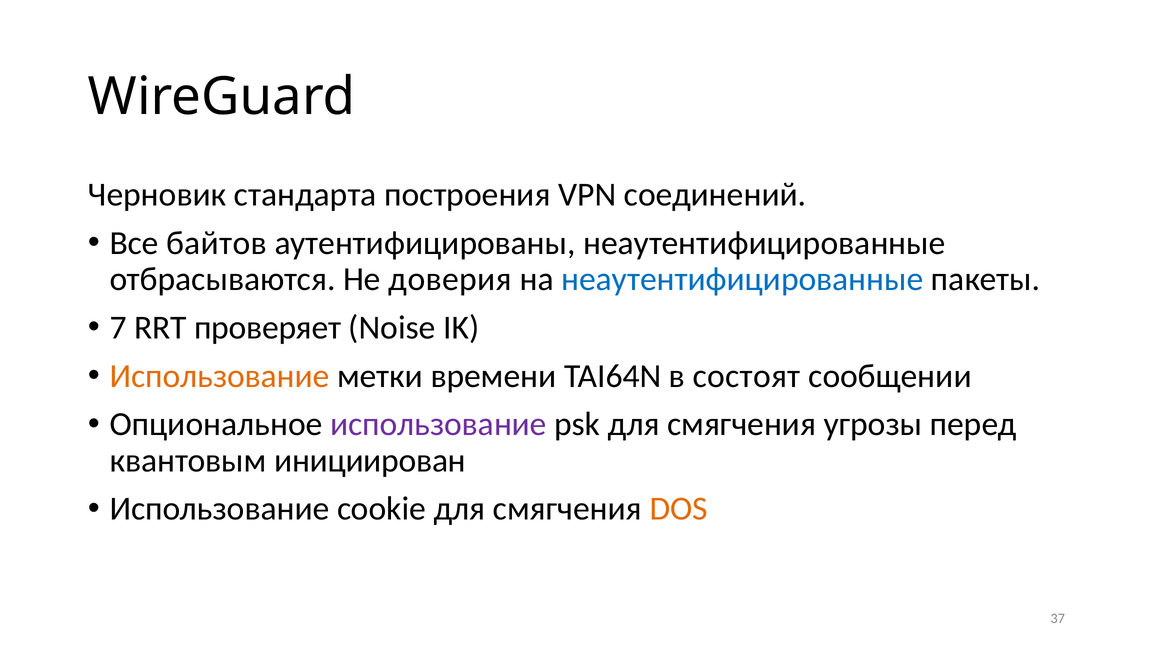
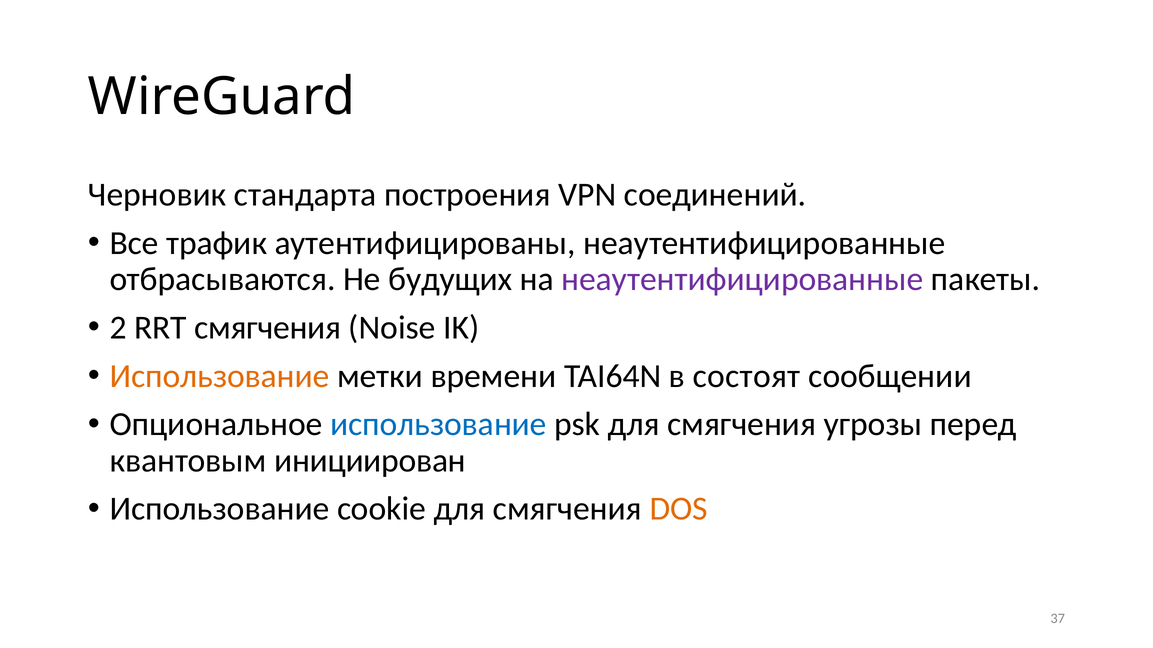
байтов: байтов -> трафик (217, 243)
доверия: доверия -> будущих (450, 280)
неаутентифицированные colour: blue -> purple (742, 280)
7: 7 -> 2 (118, 328)
RRT проверяет: проверяет -> смягчения (268, 328)
использование colour: purple -> blue (438, 425)
